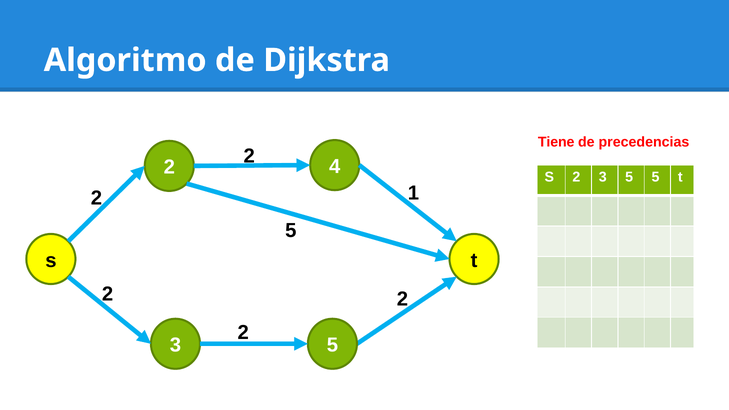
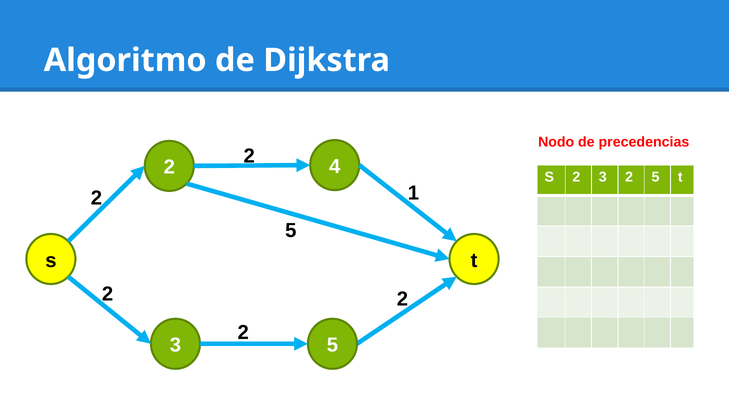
Tiene: Tiene -> Nodo (556, 142)
3 5: 5 -> 2 (629, 177)
